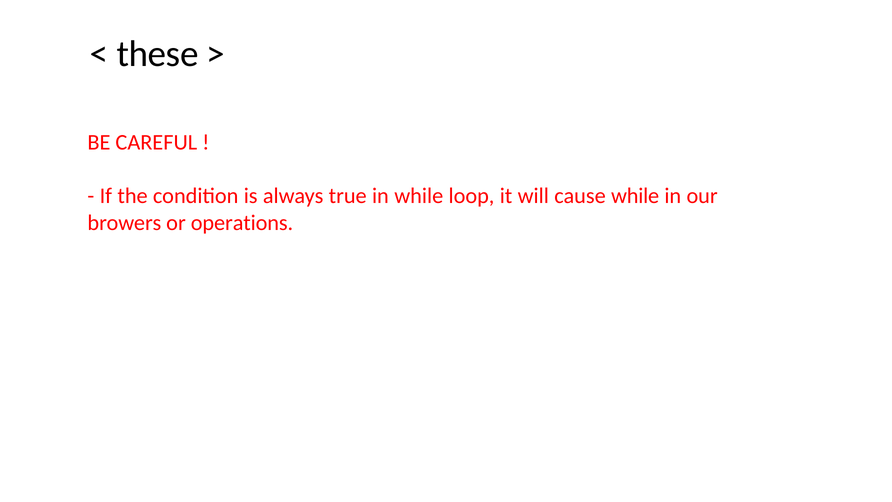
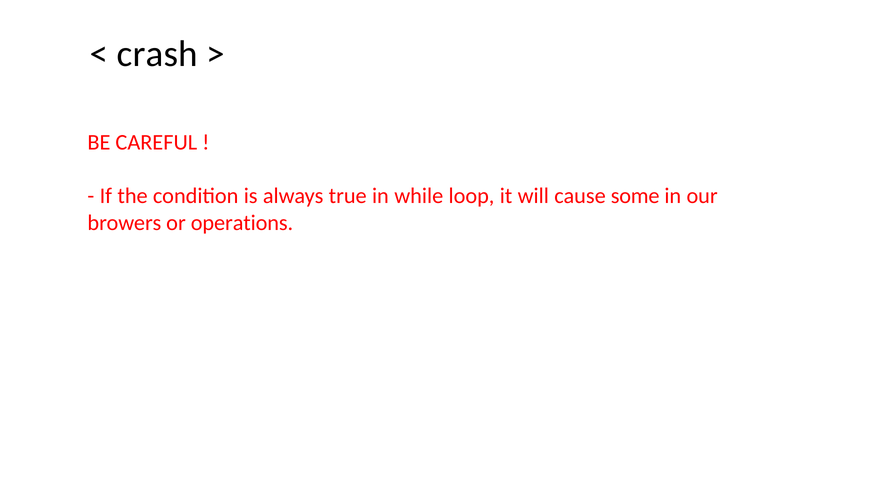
these: these -> crash (157, 54)
cause while: while -> some (635, 196)
